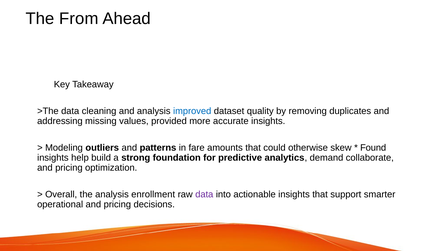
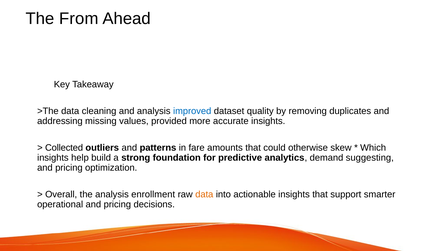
Modeling: Modeling -> Collected (64, 147)
Found: Found -> Which (373, 147)
collaborate: collaborate -> suggesting (370, 157)
data colour: purple -> orange (204, 194)
